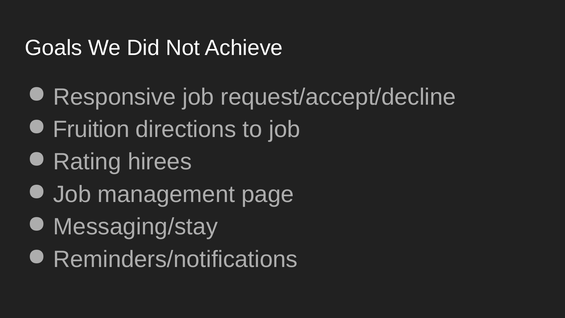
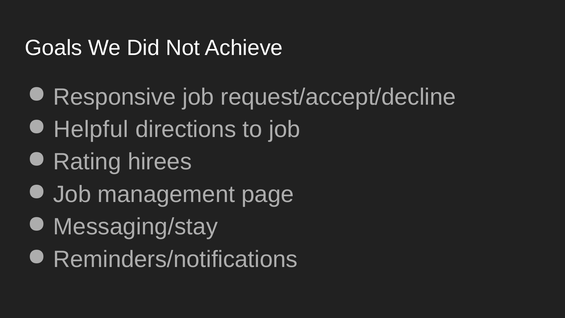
Fruition: Fruition -> Helpful (91, 129)
